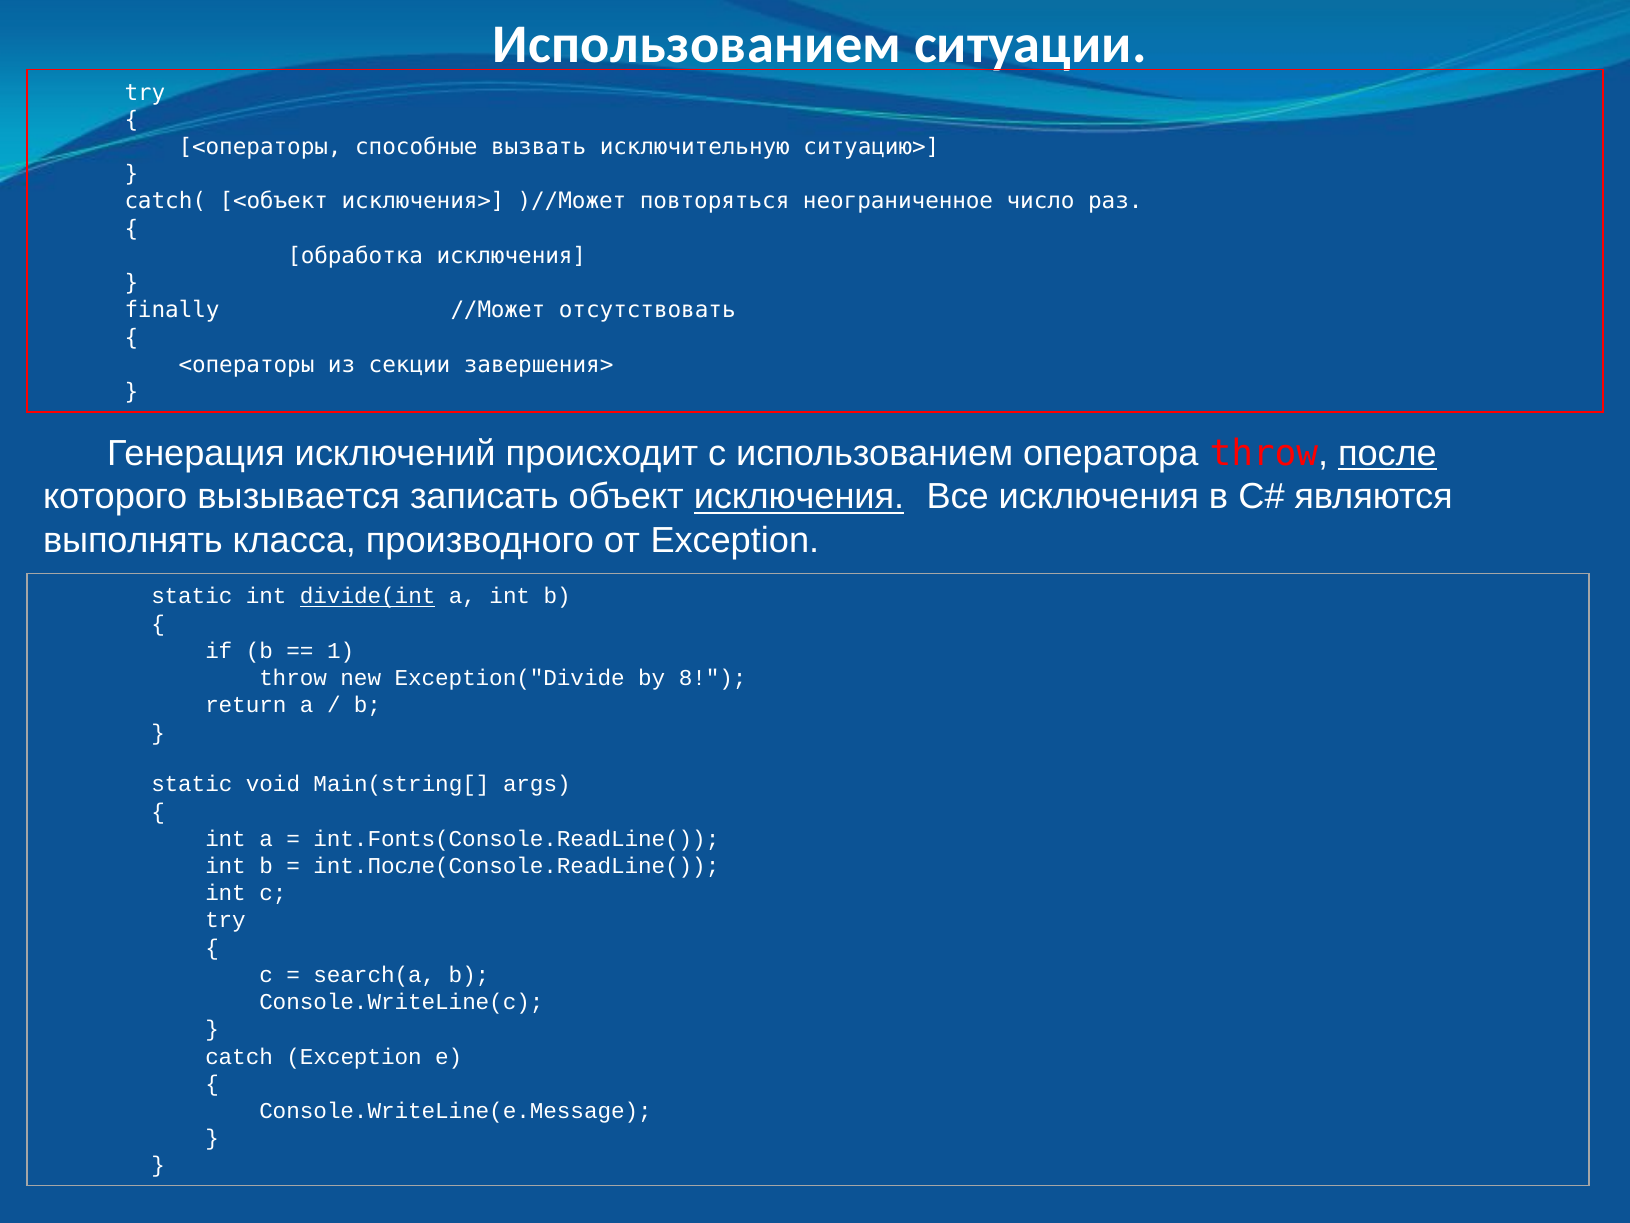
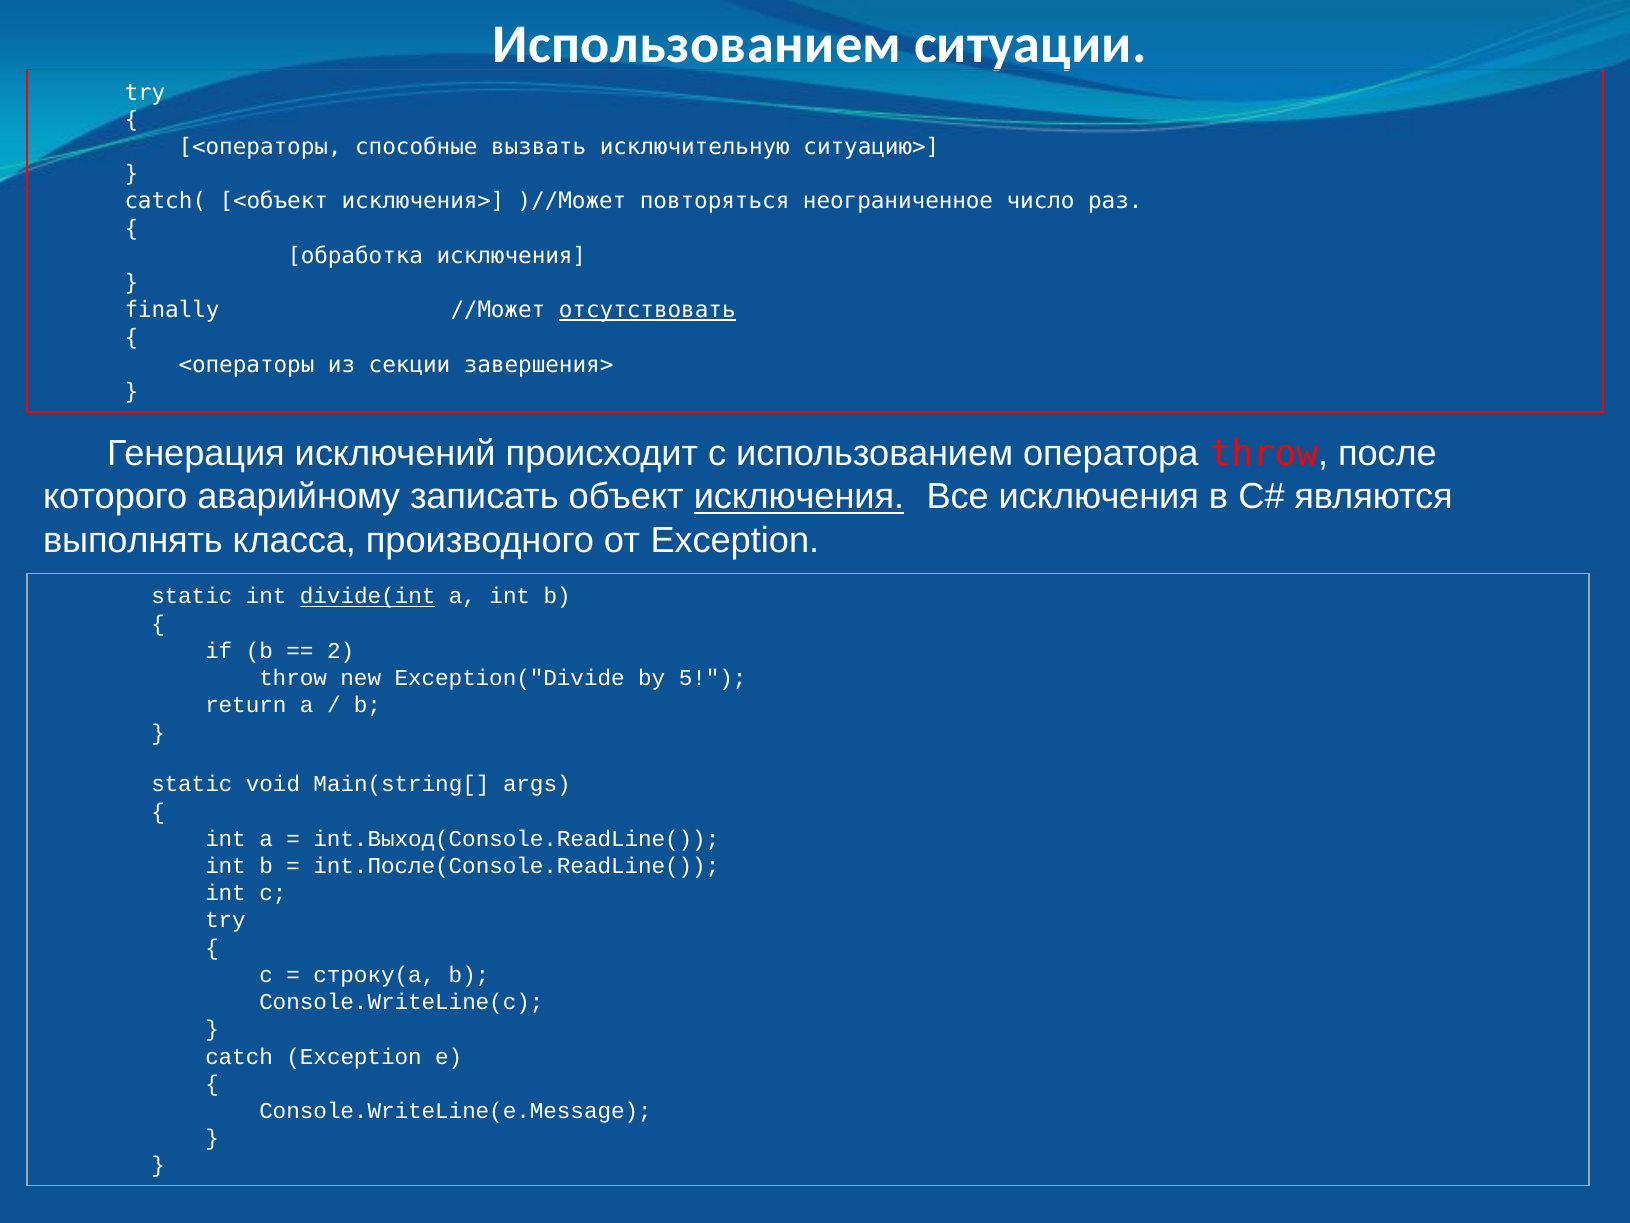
отсутствовать underline: none -> present (647, 310)
после underline: present -> none (1387, 453)
вызывается: вызывается -> аварийному (299, 497)
1: 1 -> 2 (341, 651)
8: 8 -> 5 (713, 678)
int.Fonts(Console.ReadLine(: int.Fonts(Console.ReadLine( -> int.Выход(Console.ReadLine( (516, 838)
search(a: search(a -> строку(a (374, 975)
